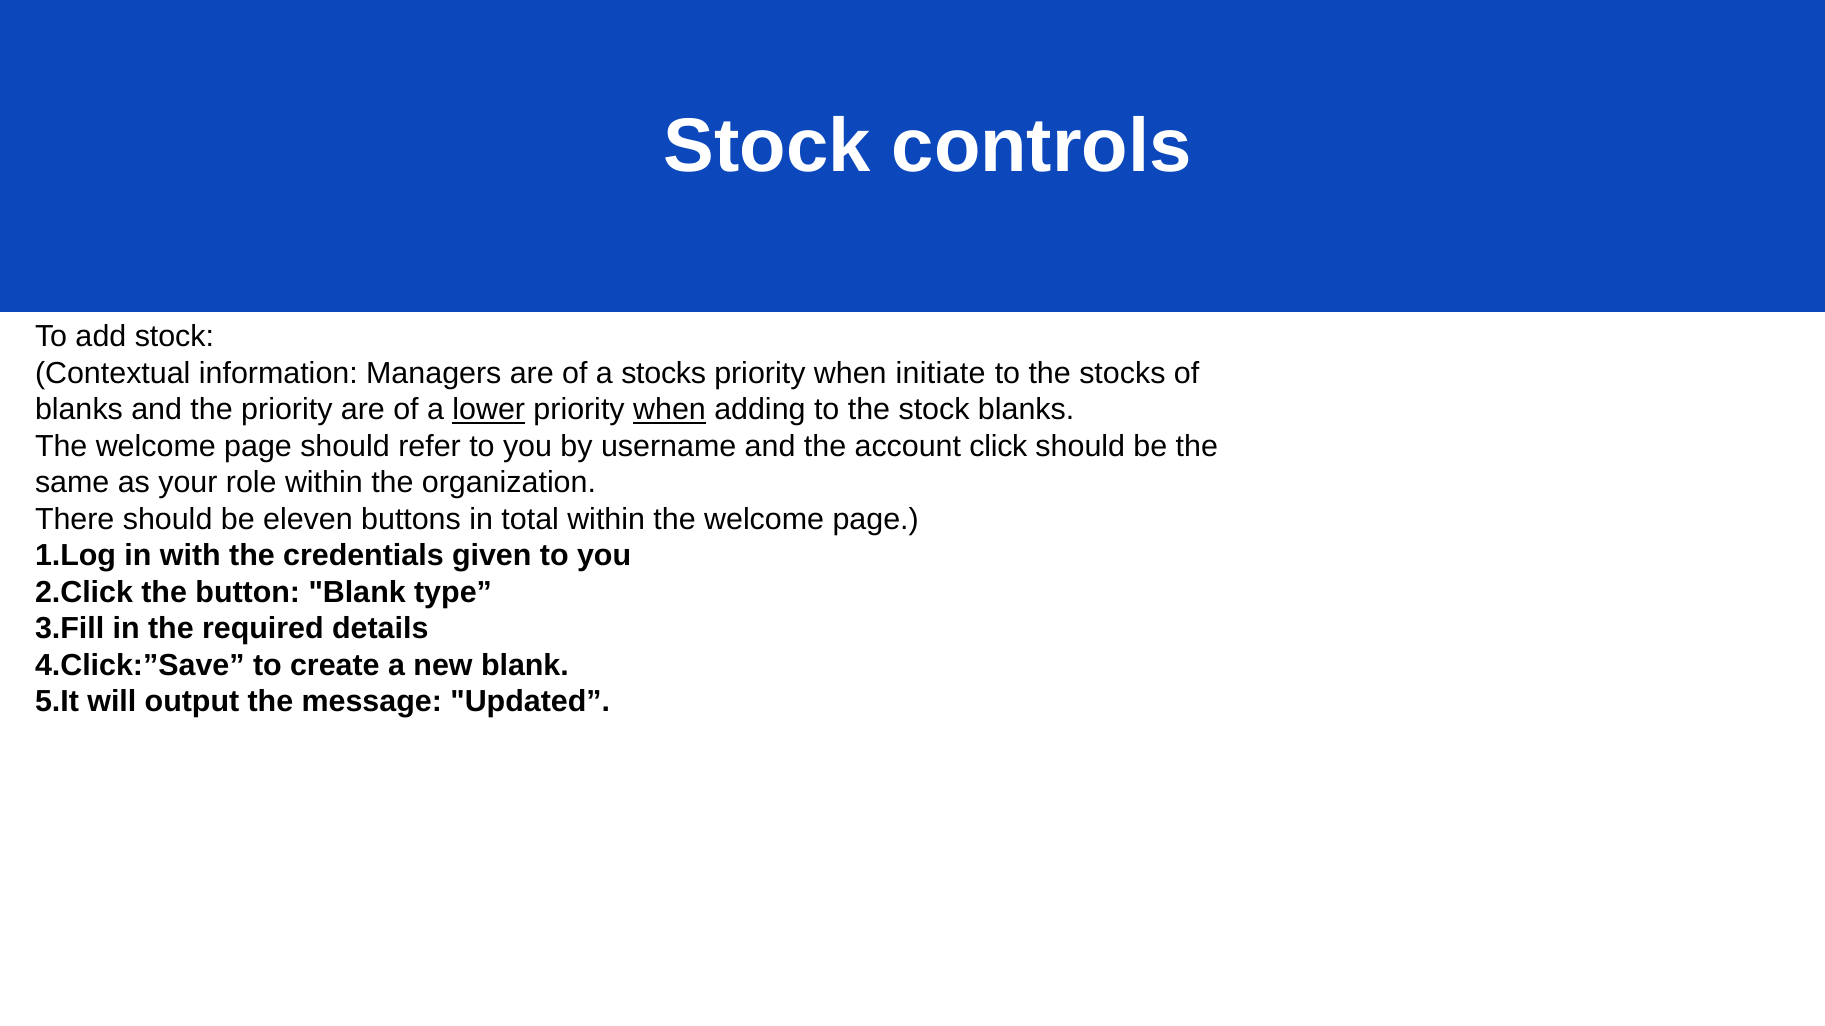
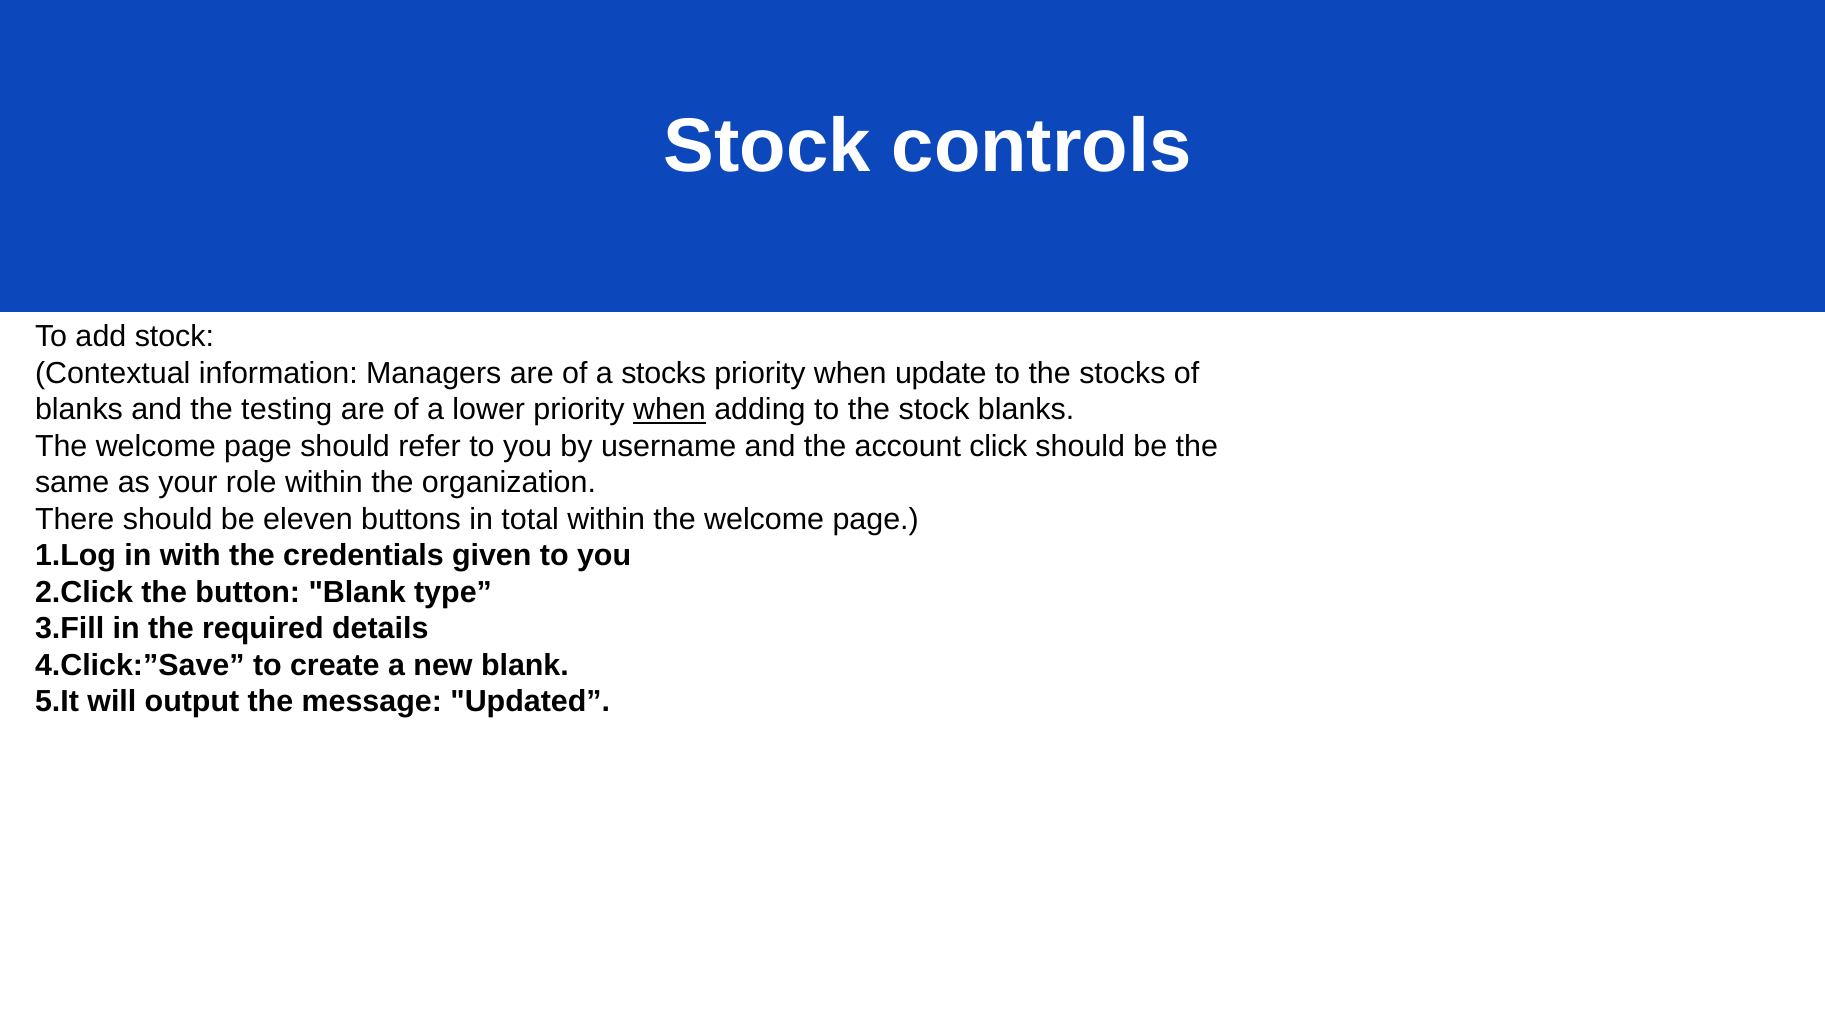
initiate: initiate -> update (941, 373)
the priority: priority -> testing (287, 410)
lower underline: present -> none (489, 410)
